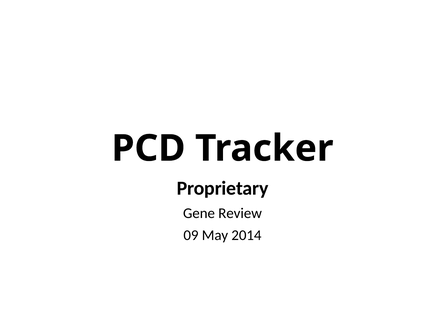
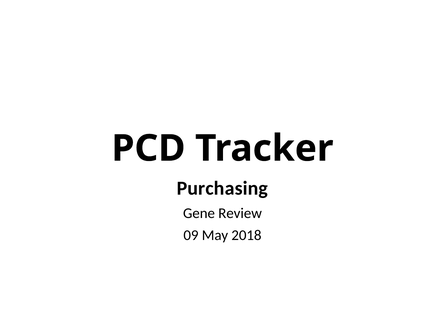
Proprietary: Proprietary -> Purchasing (222, 188)
2014: 2014 -> 2018 (246, 235)
